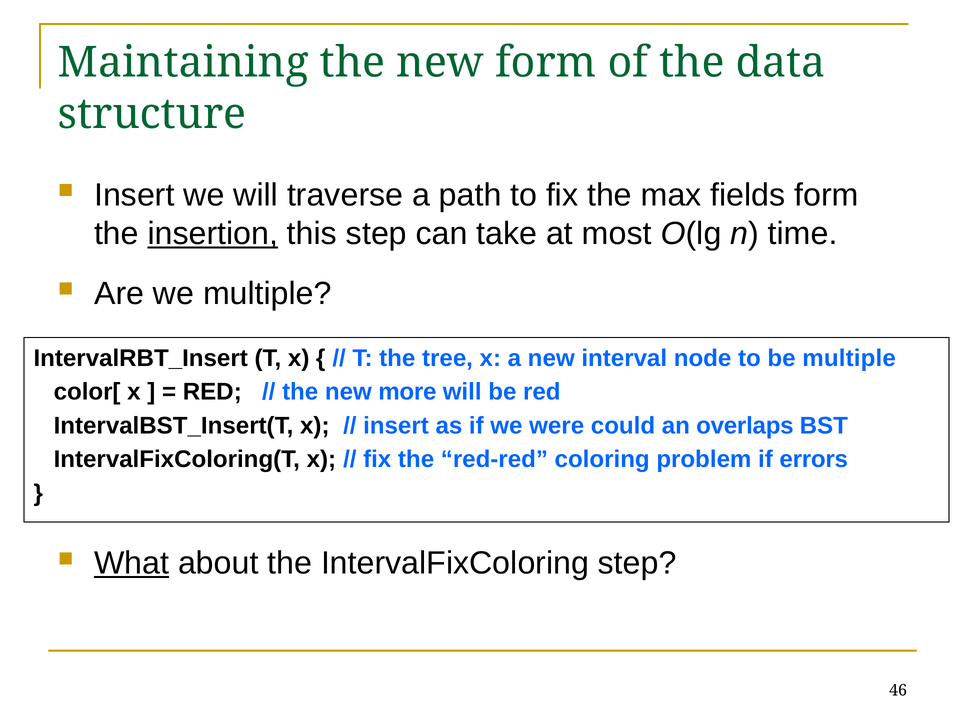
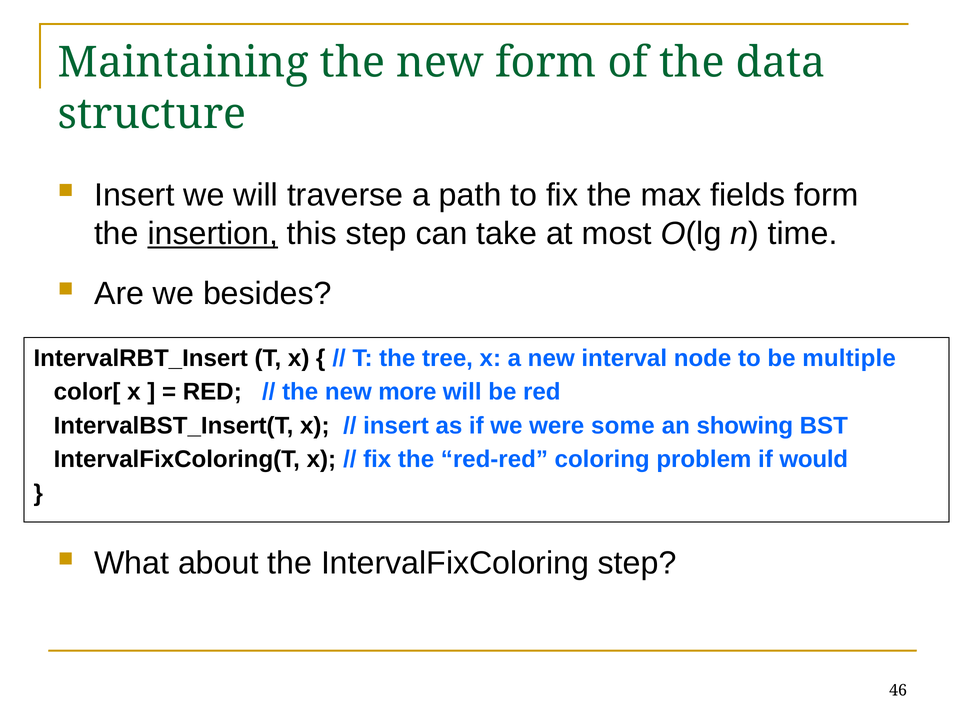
we multiple: multiple -> besides (267, 294)
could: could -> some (623, 426)
overlaps: overlaps -> showing (745, 426)
errors: errors -> would (814, 460)
What underline: present -> none (132, 564)
